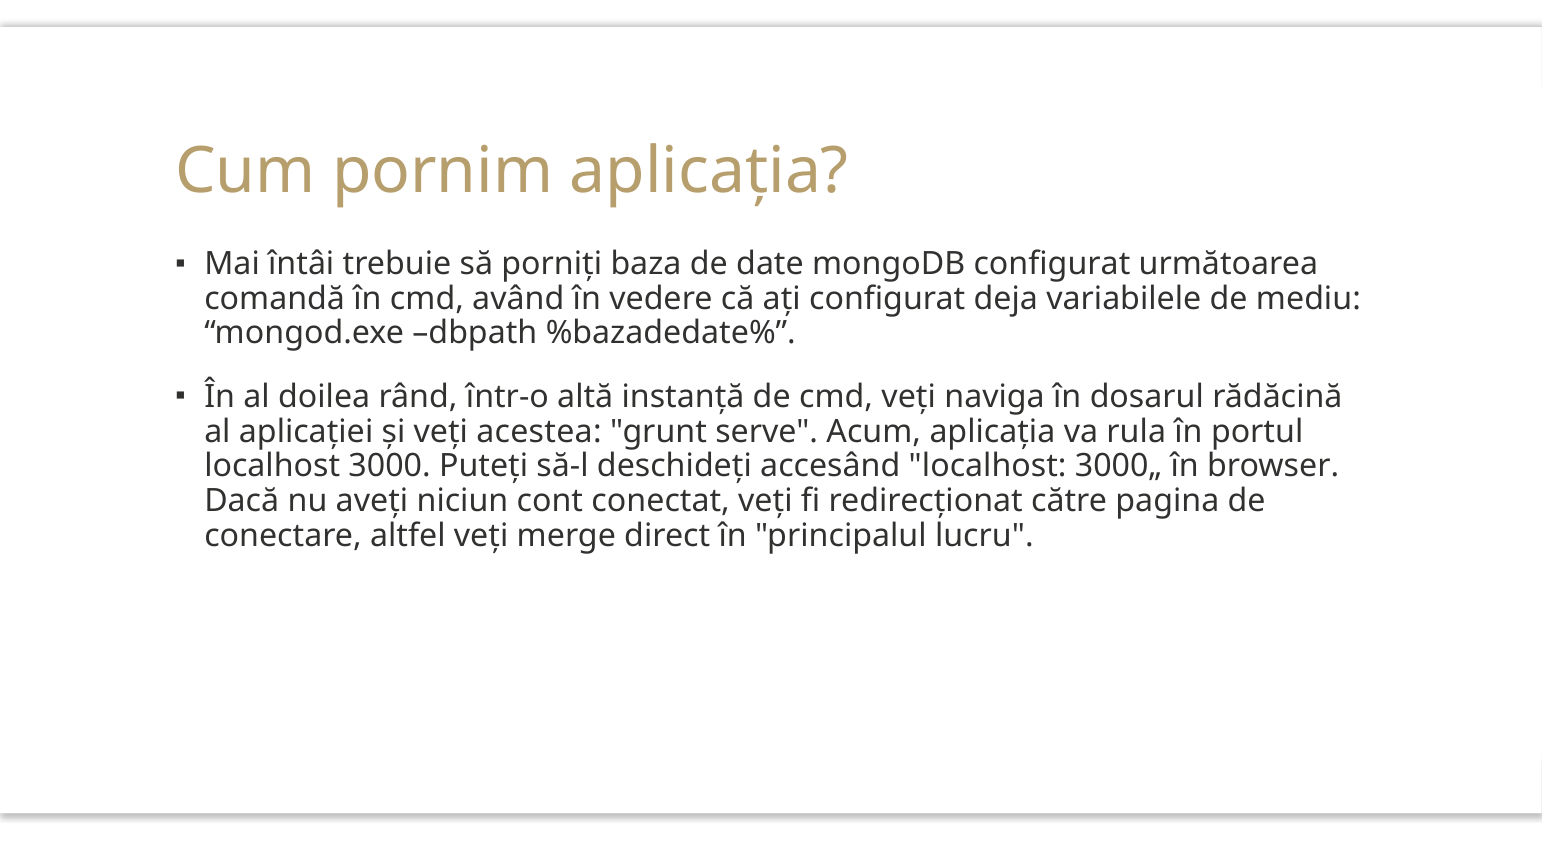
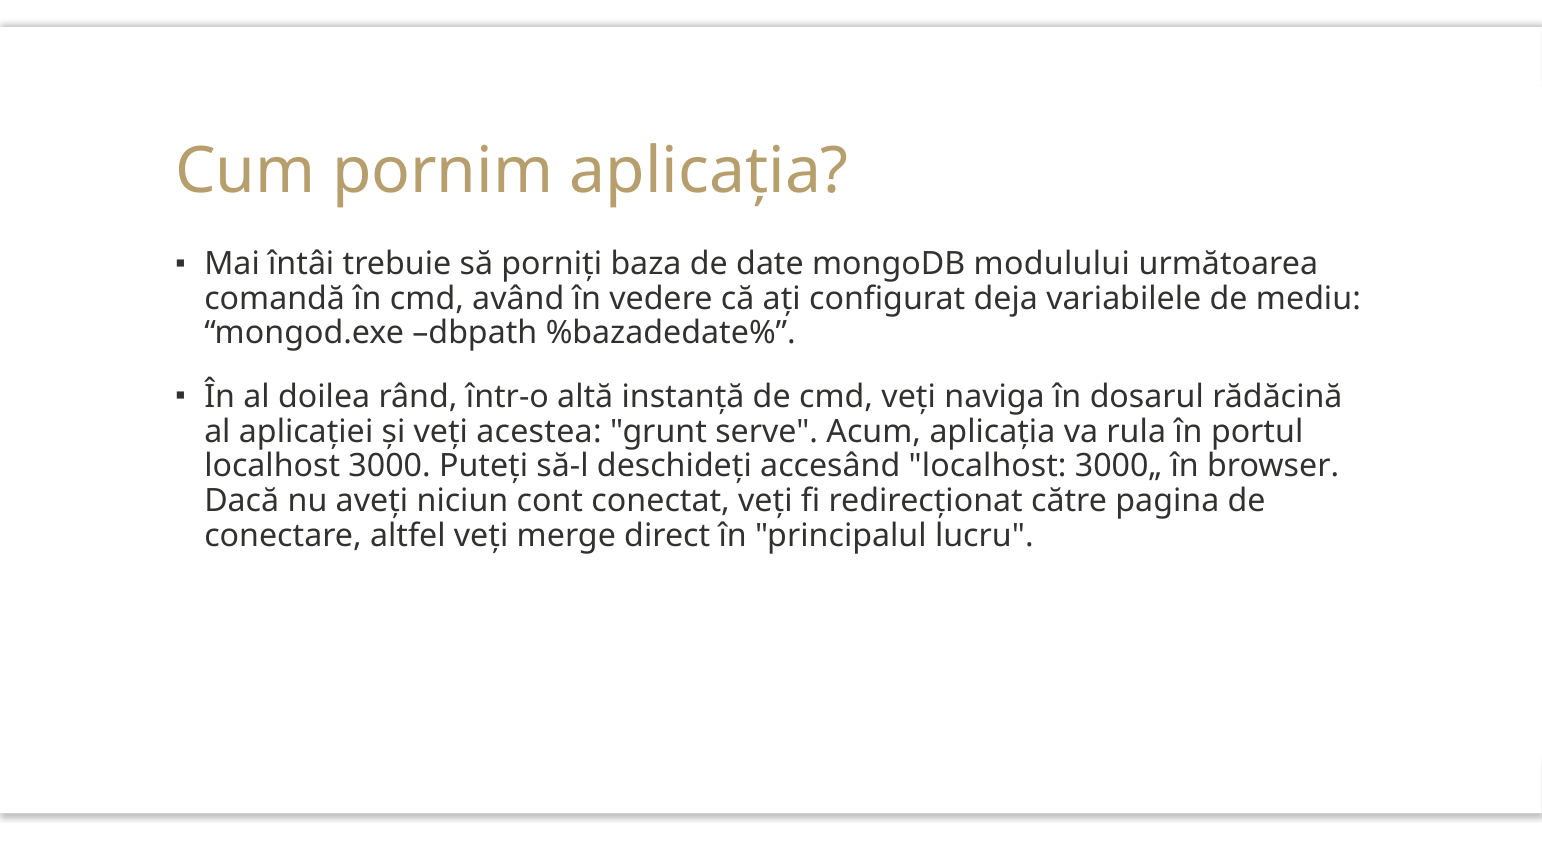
mongoDB configurat: configurat -> modulului (1052, 264)
